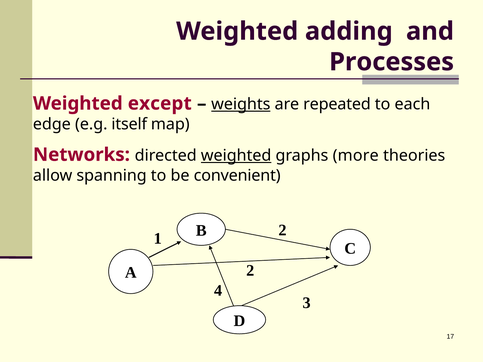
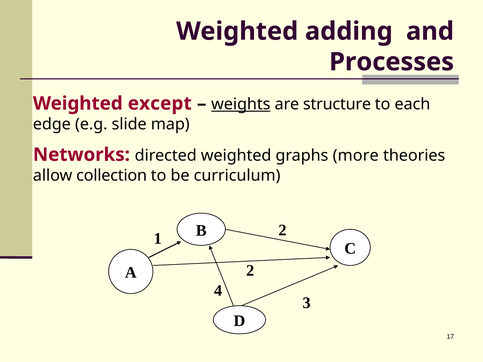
repeated: repeated -> structure (337, 104)
itself: itself -> slide (129, 124)
weighted underline: present -> none (236, 156)
spanning: spanning -> collection (112, 176)
convenient: convenient -> curriculum (237, 176)
